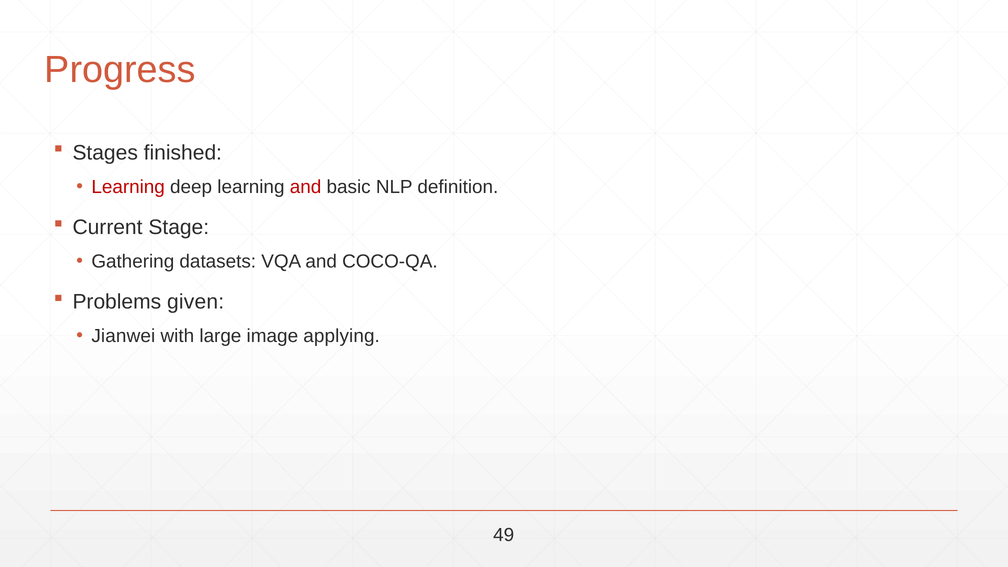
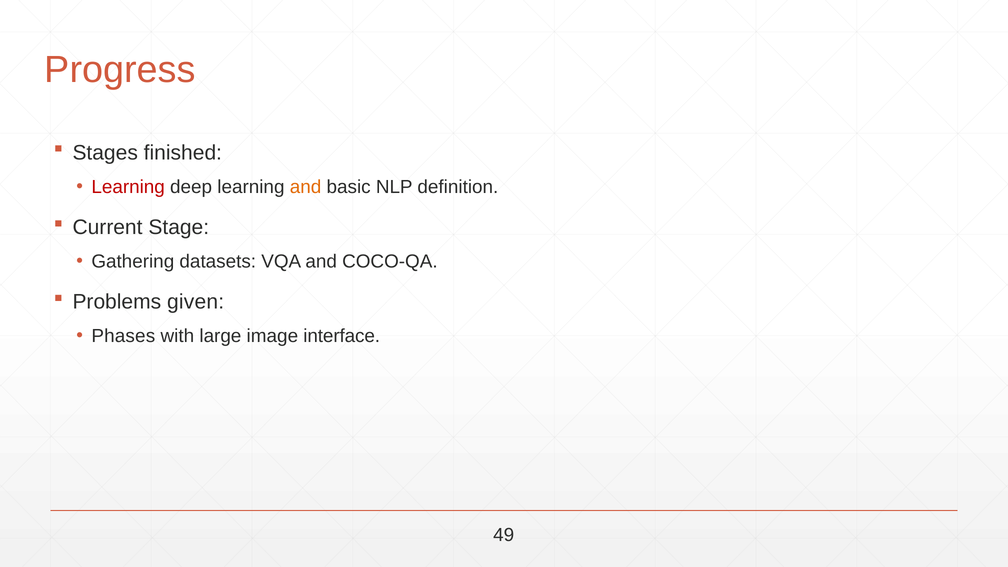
and colour: red -> orange (306, 187)
Jianwei: Jianwei -> Phases (123, 336)
applying: applying -> interface (342, 336)
